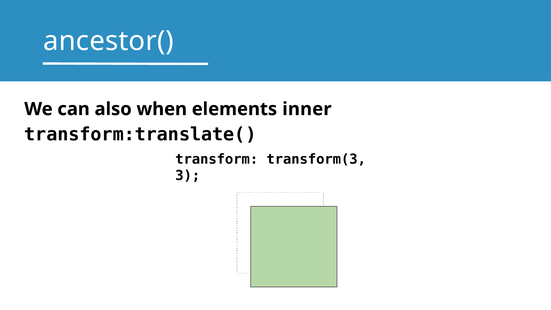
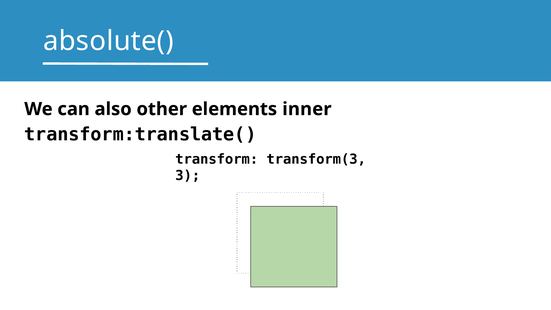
ancestor(: ancestor( -> absolute( (108, 41)
when: when -> other (162, 109)
